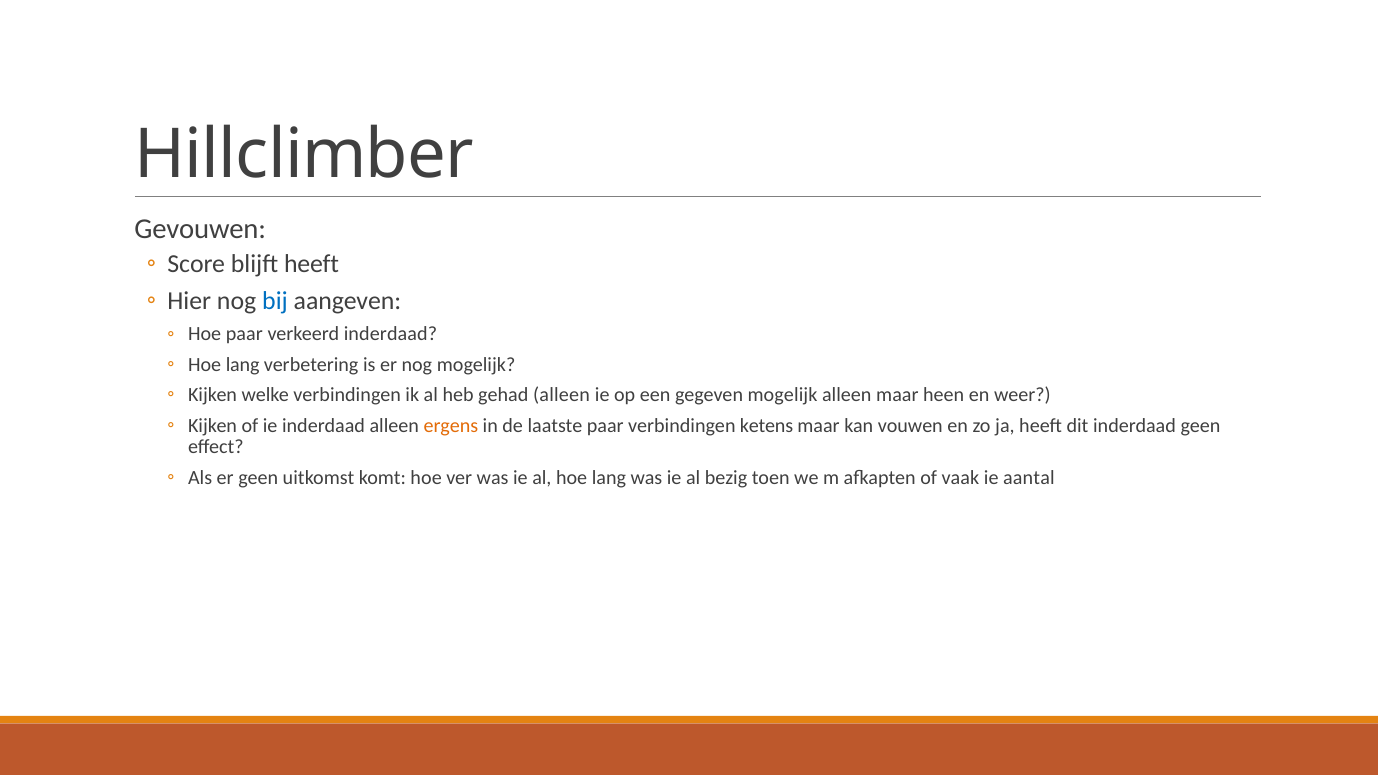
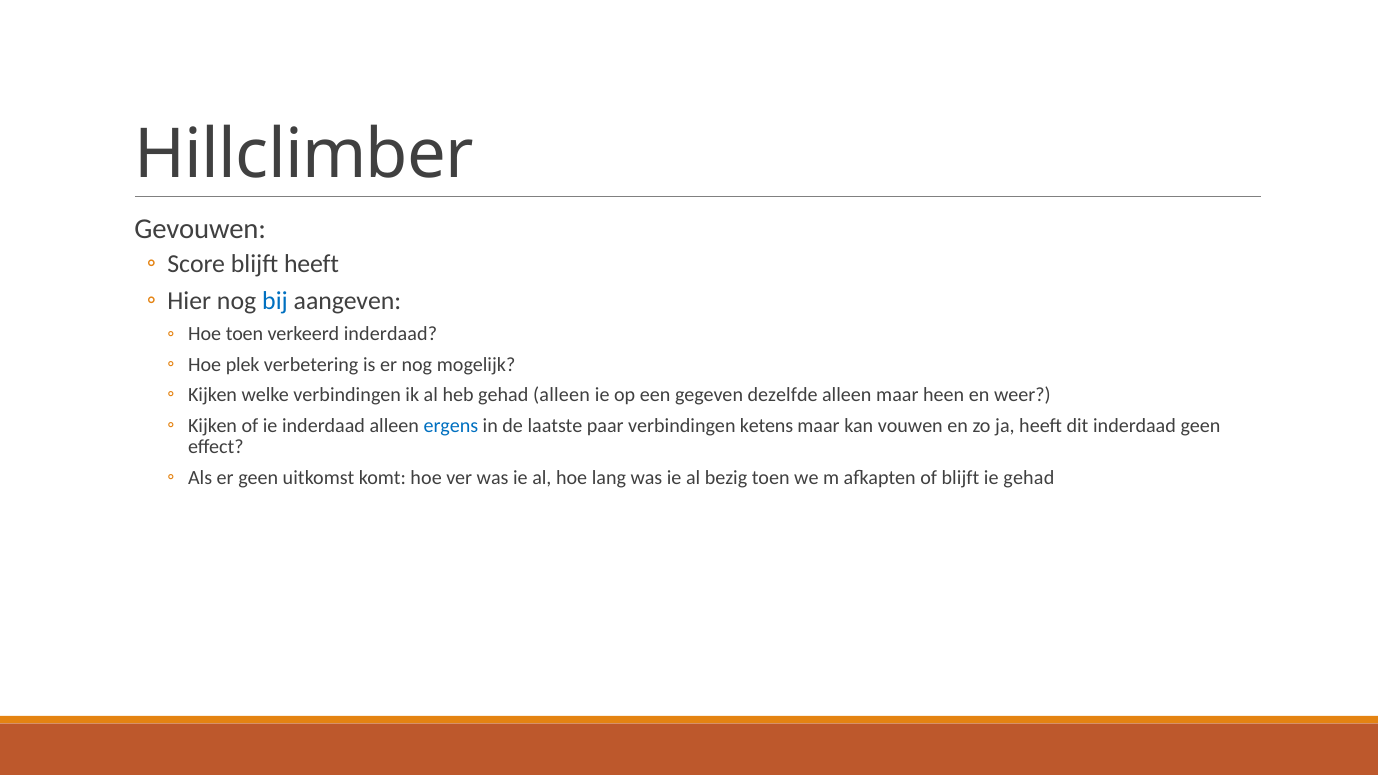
Hoe paar: paar -> toen (244, 334)
lang: lang -> plek (243, 365)
gegeven mogelijk: mogelijk -> dezelfde (783, 395)
ergens colour: orange -> blue (451, 425)
of vaak: vaak -> blijft (960, 478)
ie aantal: aantal -> gehad (1029, 478)
